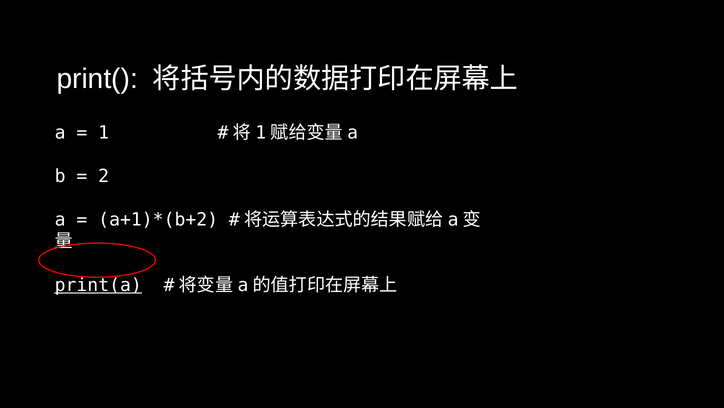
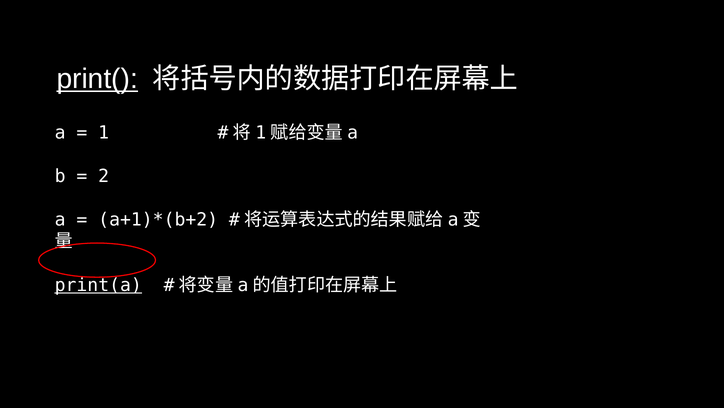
print( underline: none -> present (97, 79)
